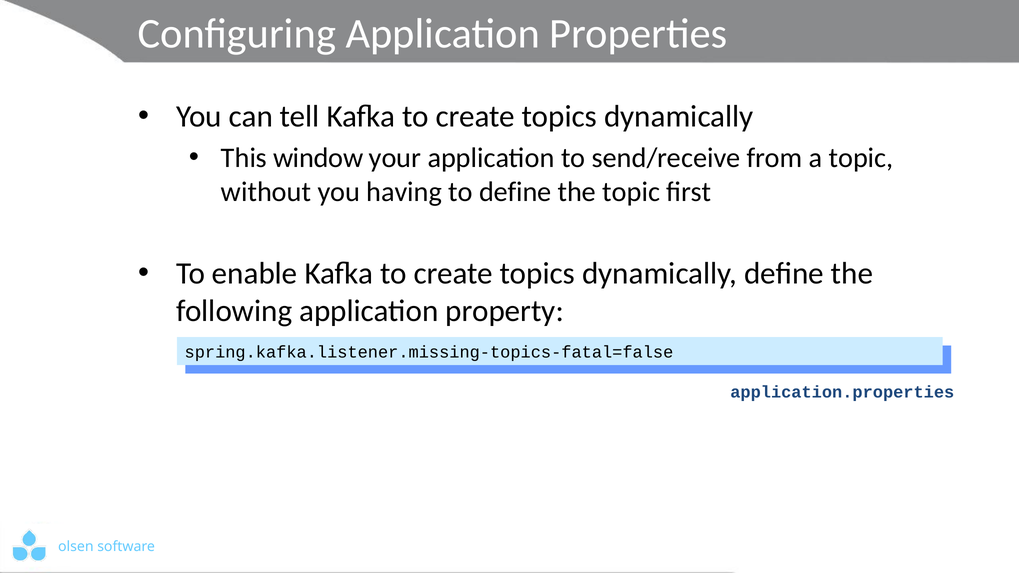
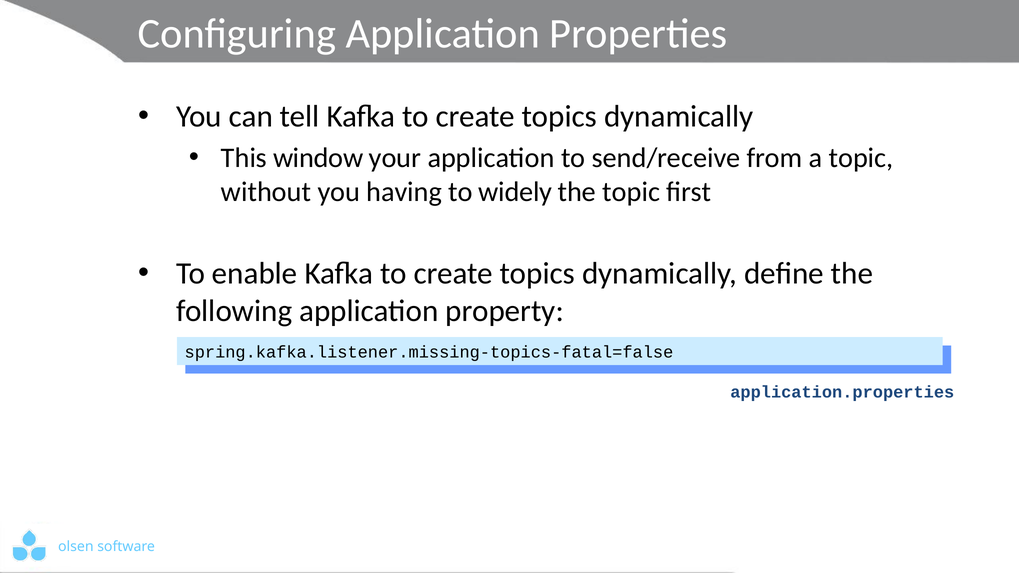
to define: define -> widely (515, 192)
